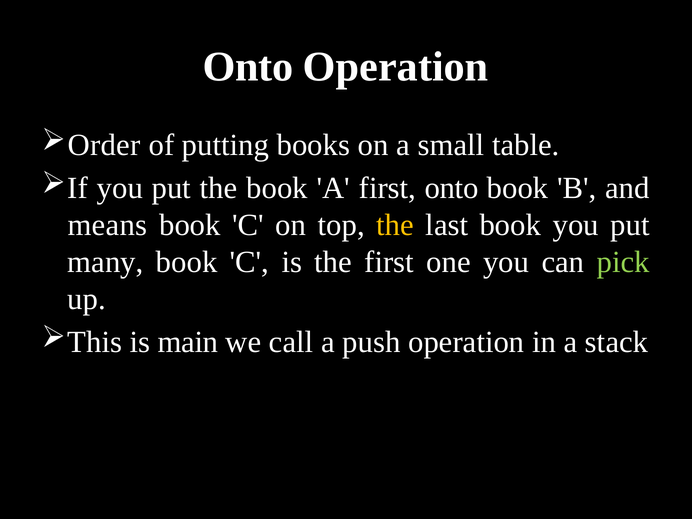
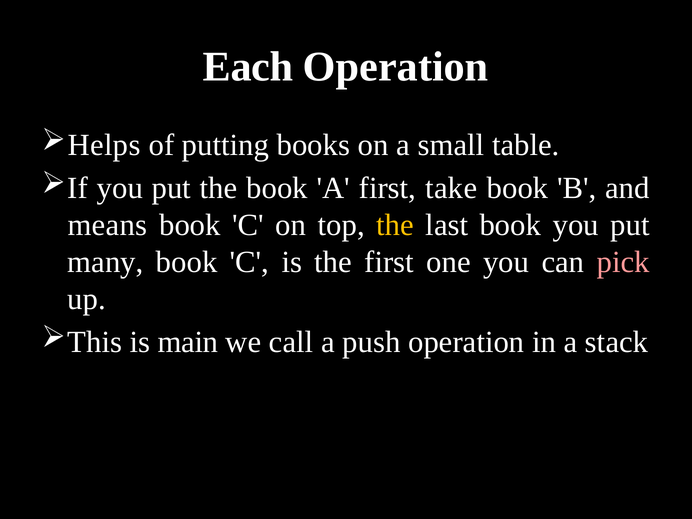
Onto: Onto -> Each (248, 67)
Order: Order -> Helps (104, 145)
first onto: onto -> take (451, 188)
pick colour: light green -> pink (623, 262)
